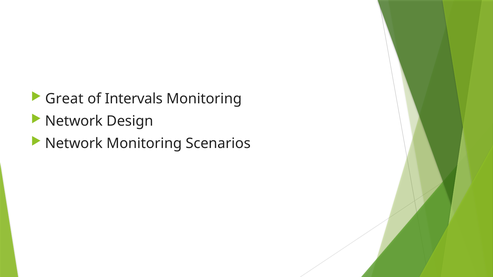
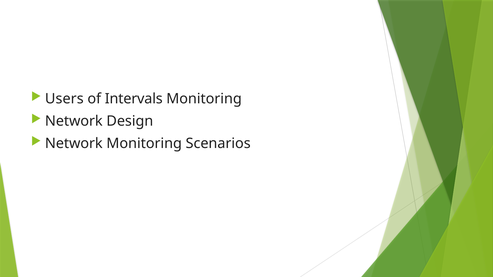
Great: Great -> Users (64, 99)
